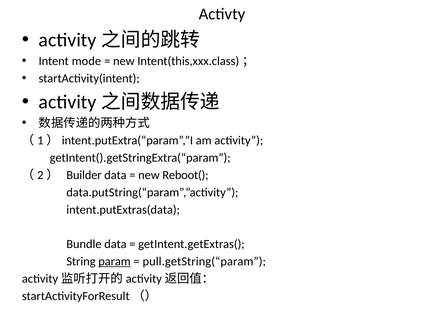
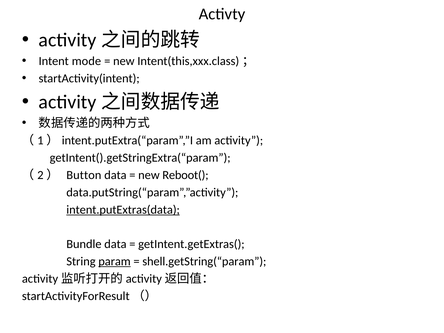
Builder: Builder -> Button (84, 175)
intent.putExtras(data underline: none -> present (123, 210)
pull.getString(“param: pull.getString(“param -> shell.getString(“param (204, 261)
